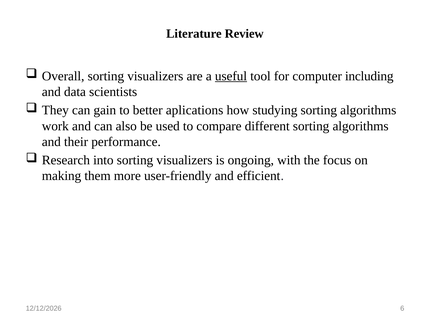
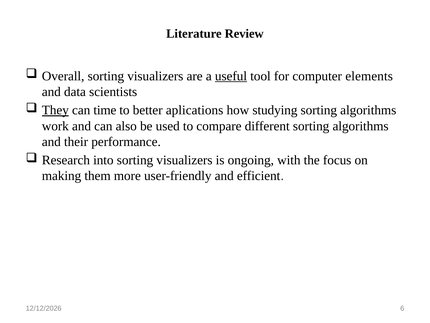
including: including -> elements (369, 76)
They underline: none -> present (55, 110)
gain: gain -> time (105, 110)
